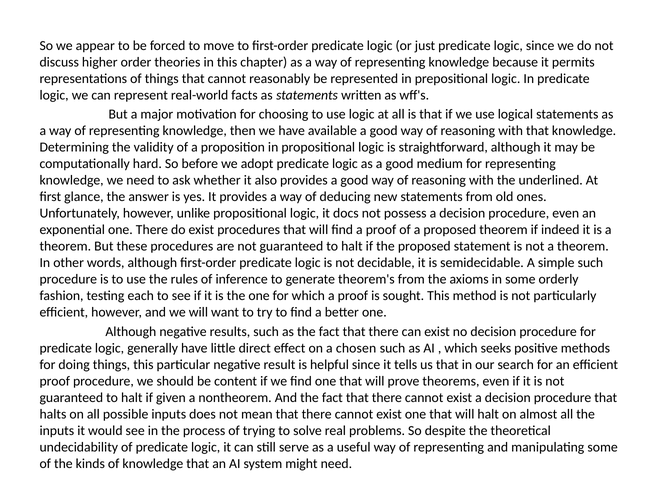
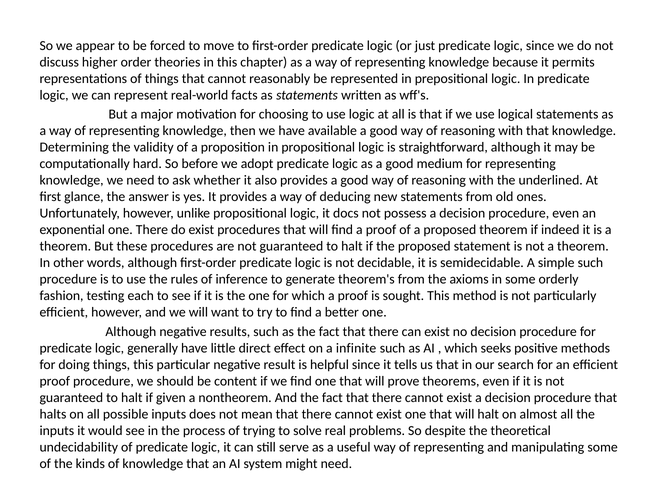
chosen: chosen -> infinite (356, 347)
